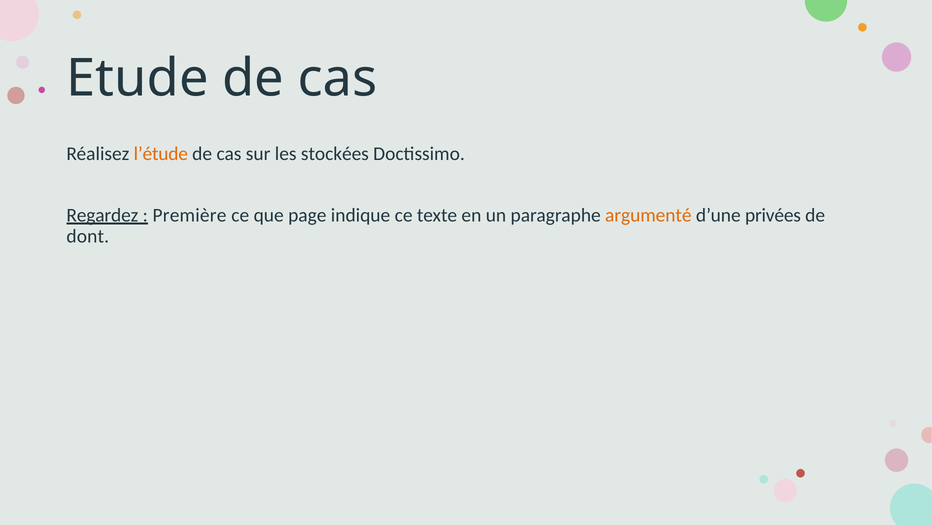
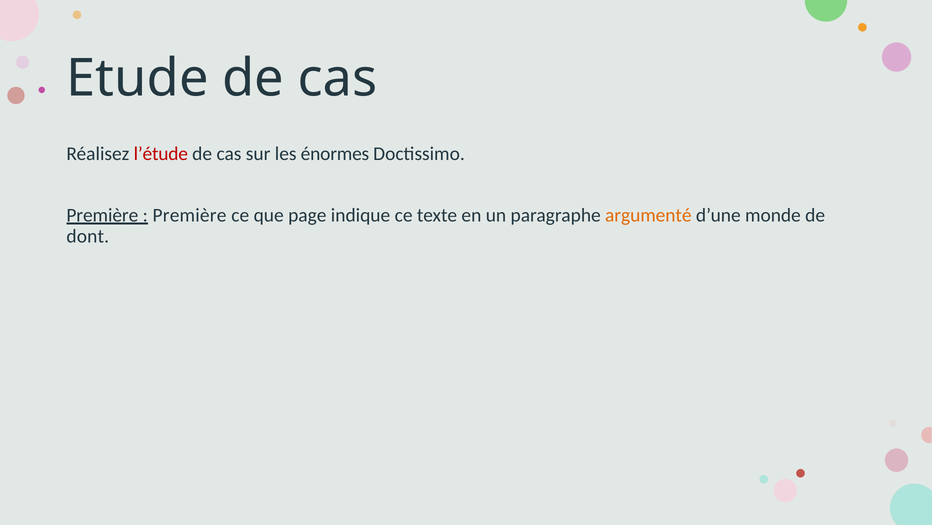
l’étude colour: orange -> red (161, 153)
stockées: stockées -> énormes (335, 153)
Regardez: Regardez -> Première (102, 215)
privées: privées -> monde (773, 215)
